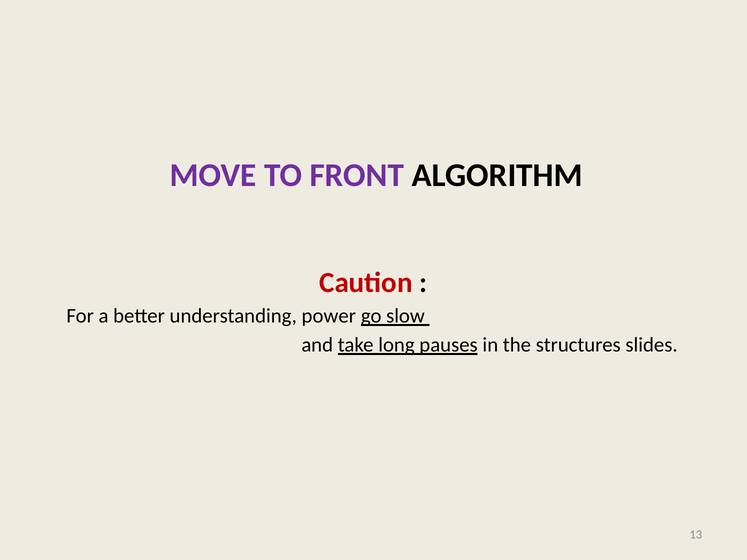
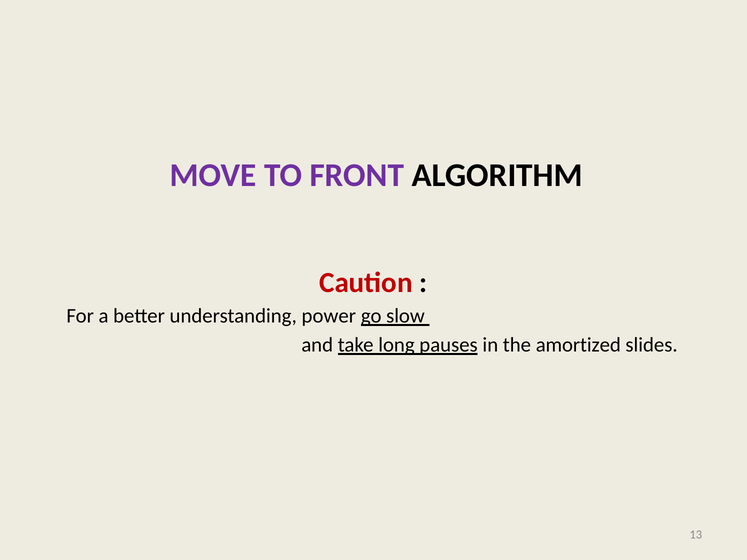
structures: structures -> amortized (578, 345)
